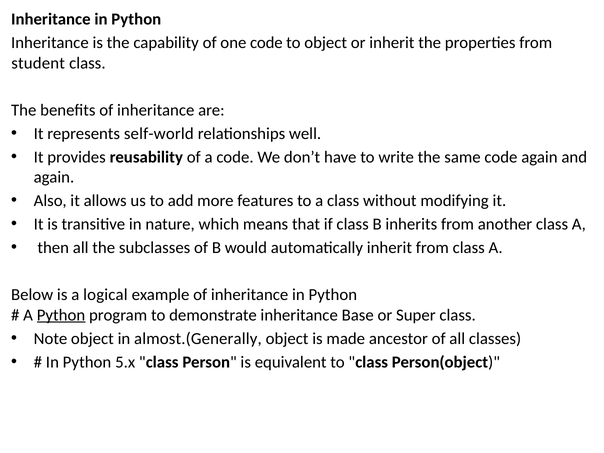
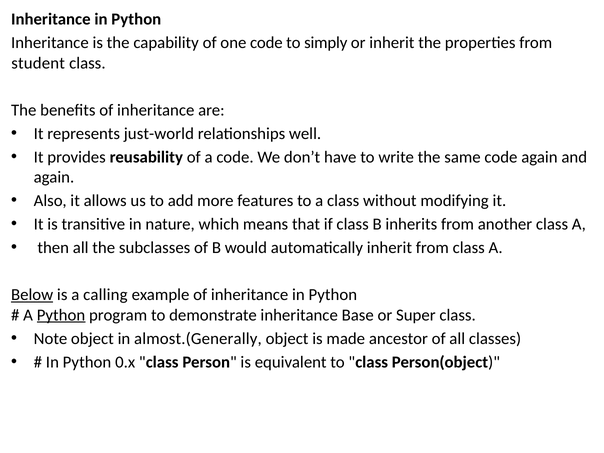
to object: object -> simply (326, 43)
self-world: self-world -> just-world (159, 134)
Below underline: none -> present (32, 295)
logical: logical -> calling (105, 295)
5.x: 5.x -> 0.x (125, 362)
